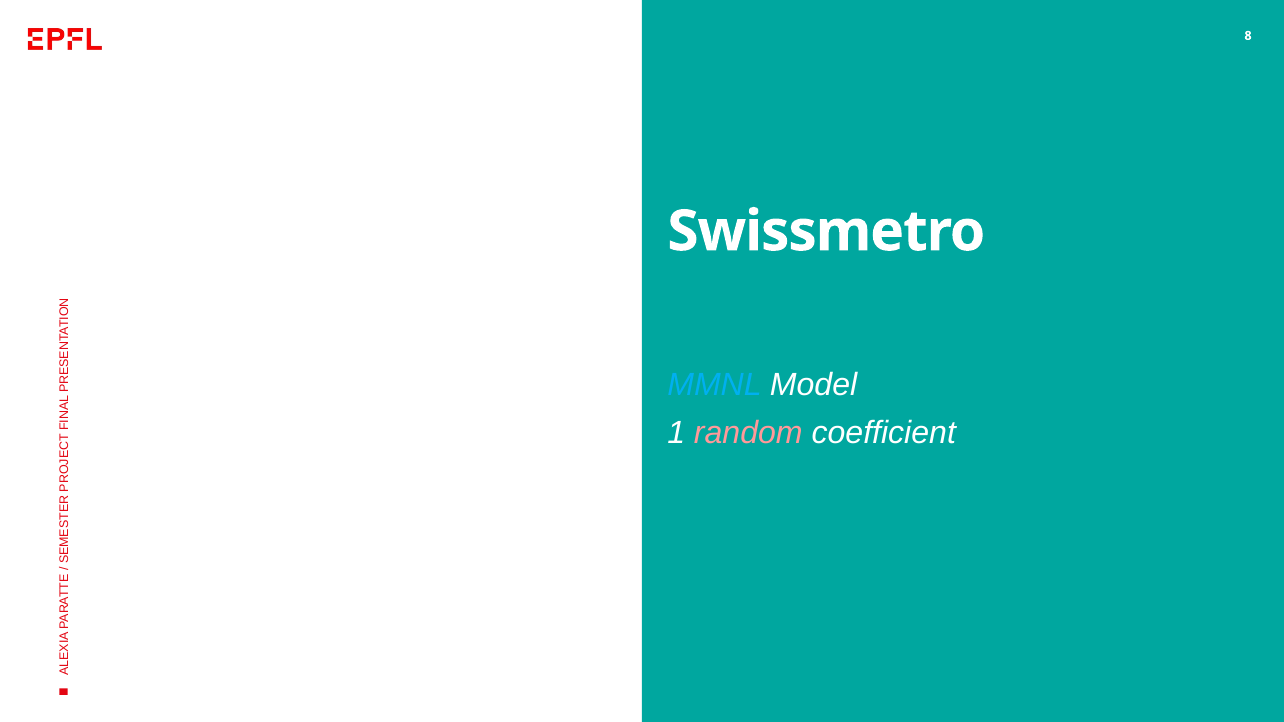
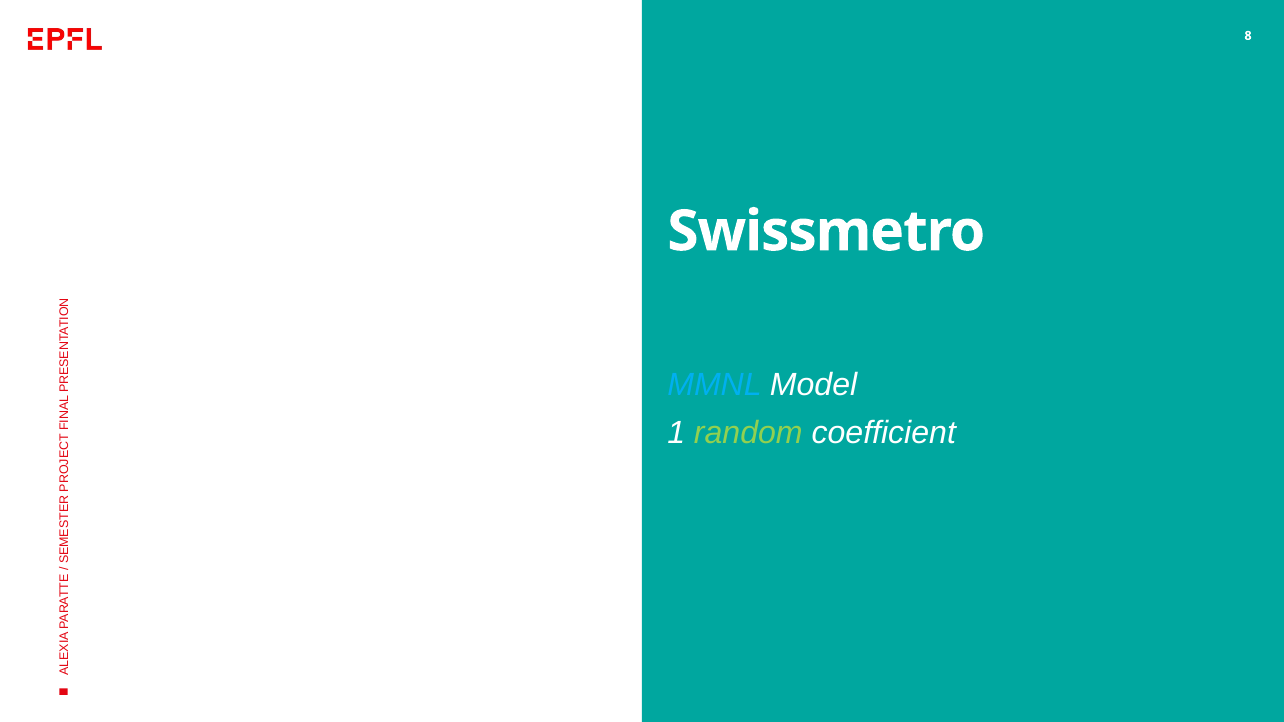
random colour: pink -> light green (748, 433)
